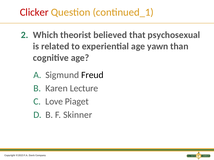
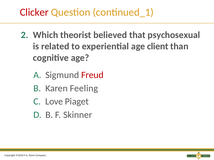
yawn: yawn -> client (158, 47)
Freud colour: black -> red (92, 75)
Lecture: Lecture -> Feeling (84, 89)
